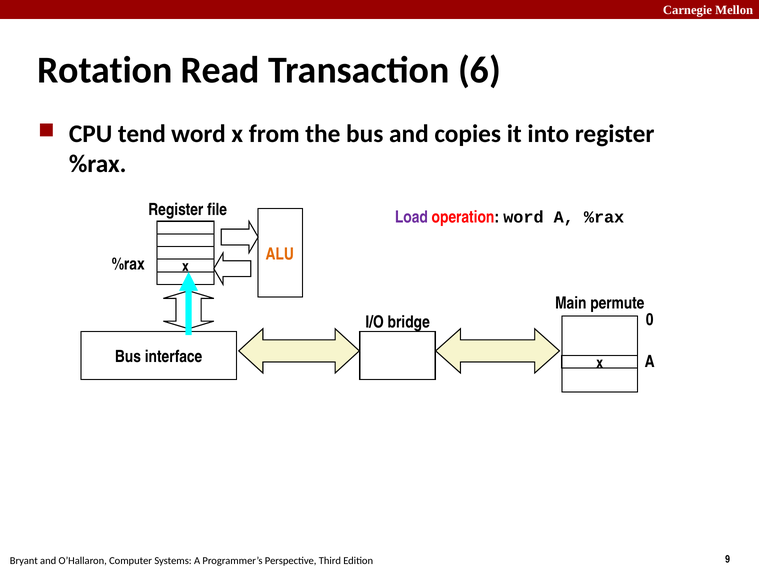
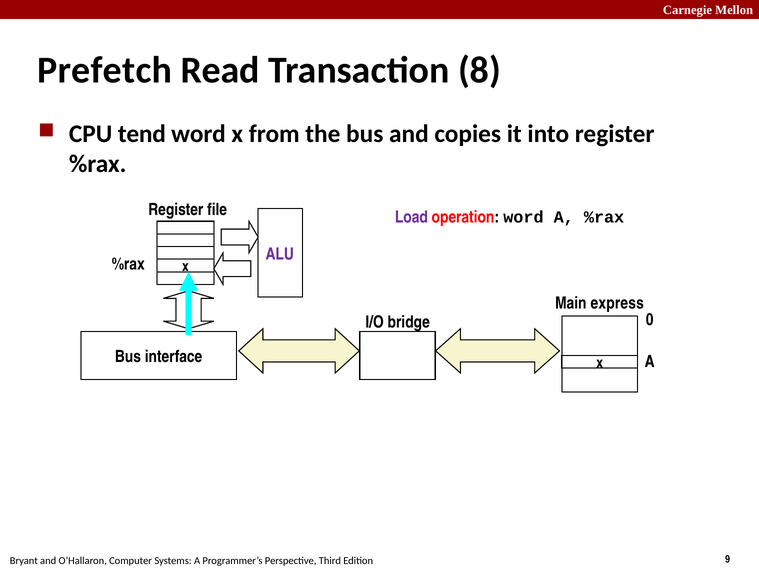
Rotation: Rotation -> Prefetch (105, 70)
6: 6 -> 8 (479, 70)
ALU colour: orange -> purple (280, 254)
permute: permute -> express (617, 303)
